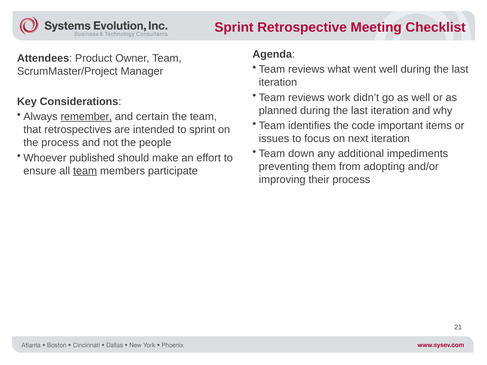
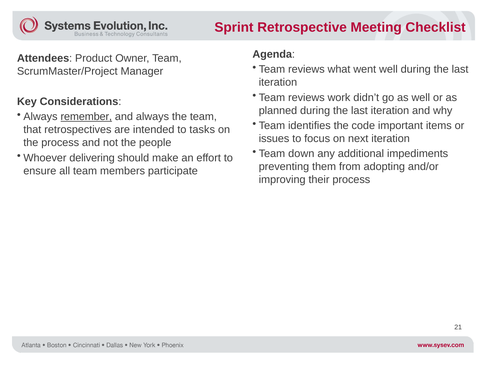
and certain: certain -> always (152, 117)
to sprint: sprint -> tasks (202, 130)
published: published -> delivering (92, 158)
team underline: present -> none (85, 171)
